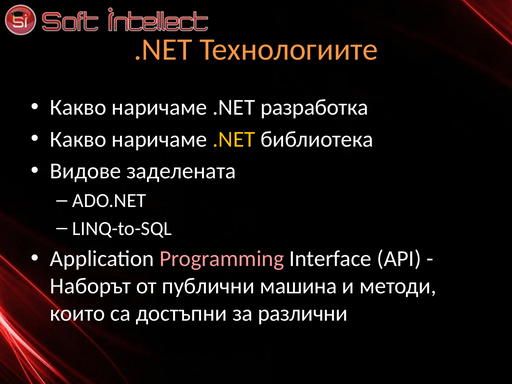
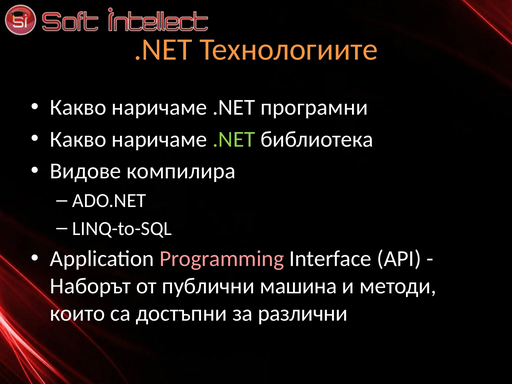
разработка: разработка -> програмни (314, 107)
.NET colour: yellow -> light green (234, 139)
заделената: заделената -> компилира (181, 171)
